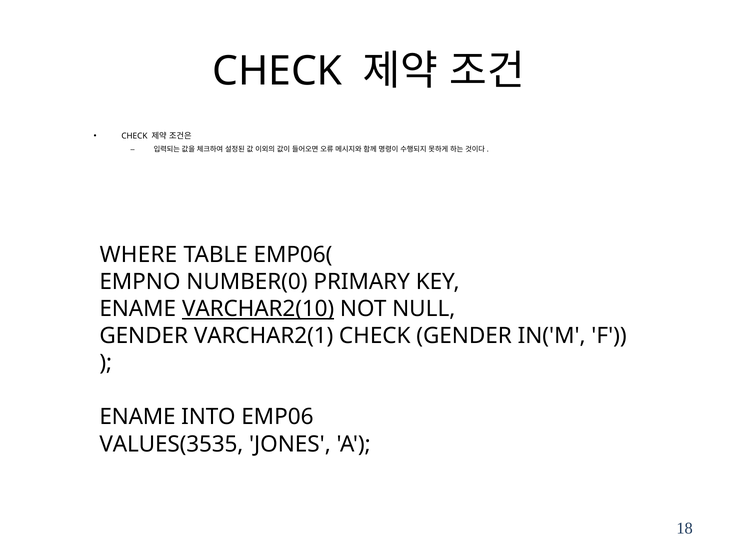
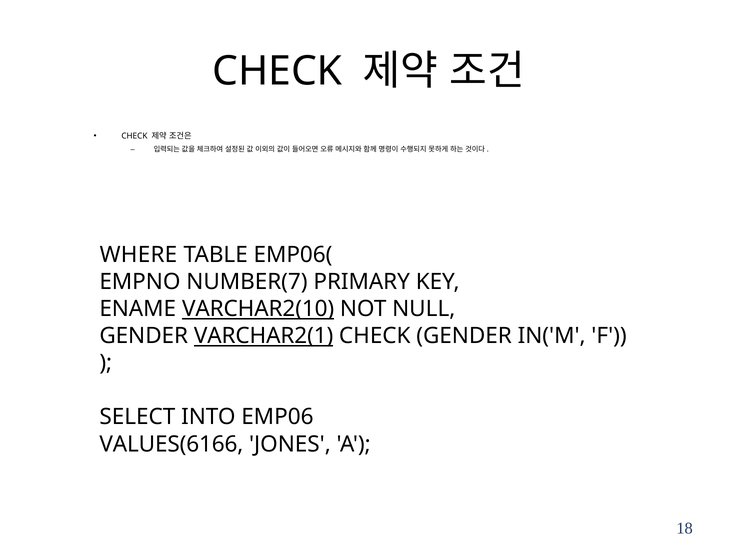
NUMBER(0: NUMBER(0 -> NUMBER(7 (247, 282)
VARCHAR2(1 underline: none -> present (264, 336)
ENAME: ENAME -> SELECT (137, 417)
VALUES(3535: VALUES(3535 -> VALUES(6166 (171, 444)
